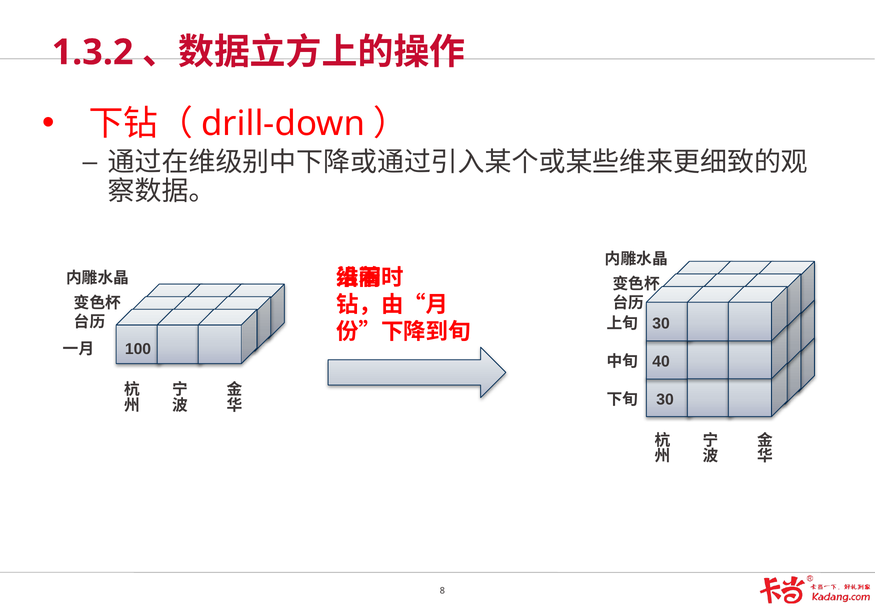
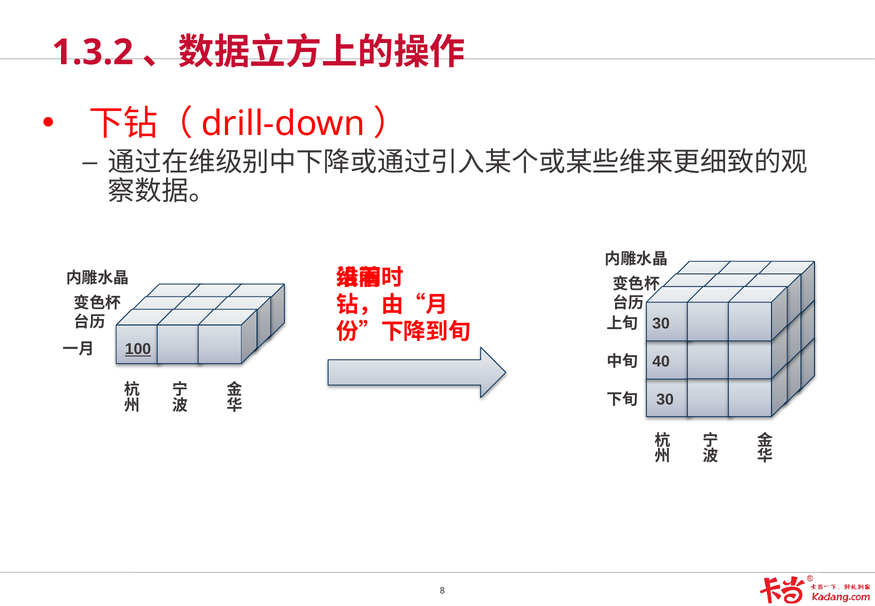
100 underline: none -> present (138, 349)
